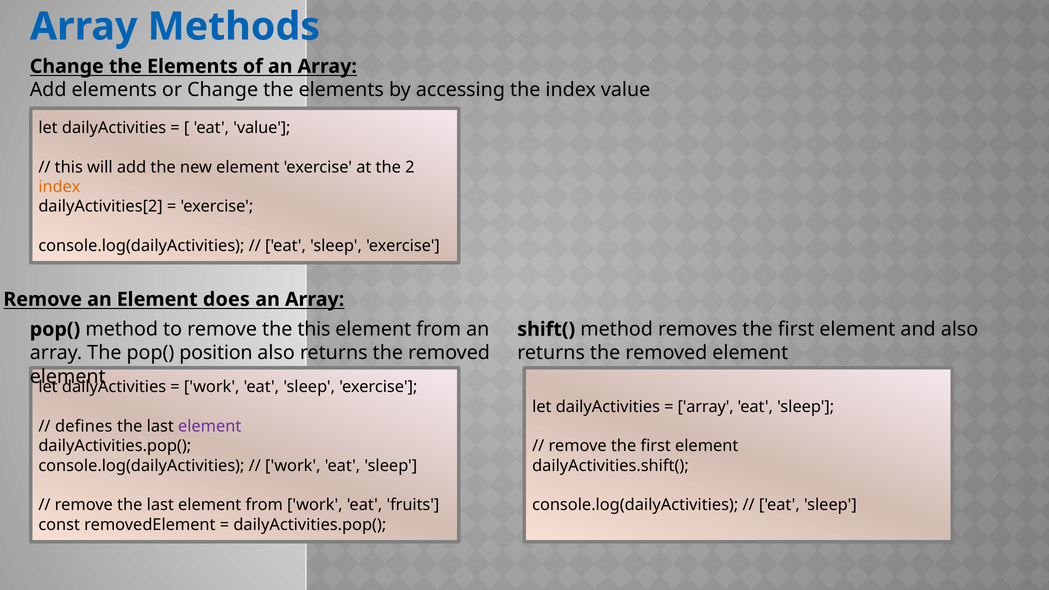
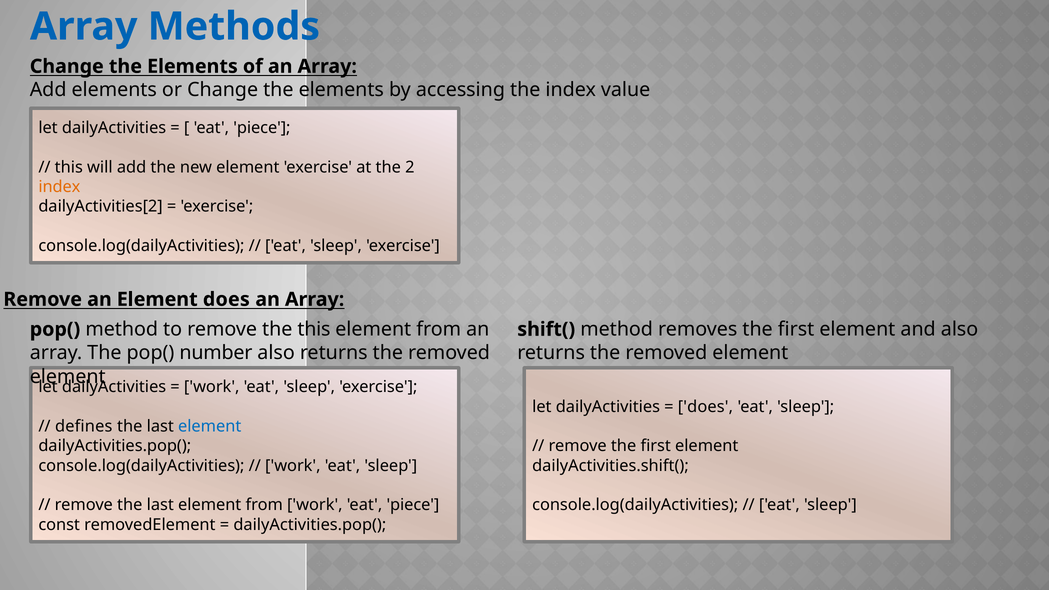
value: value -> piece (262, 128)
position: position -> number (216, 353)
array: array -> does (705, 407)
element colour: purple -> blue (210, 426)
work eat fruits: fruits -> piece (413, 505)
